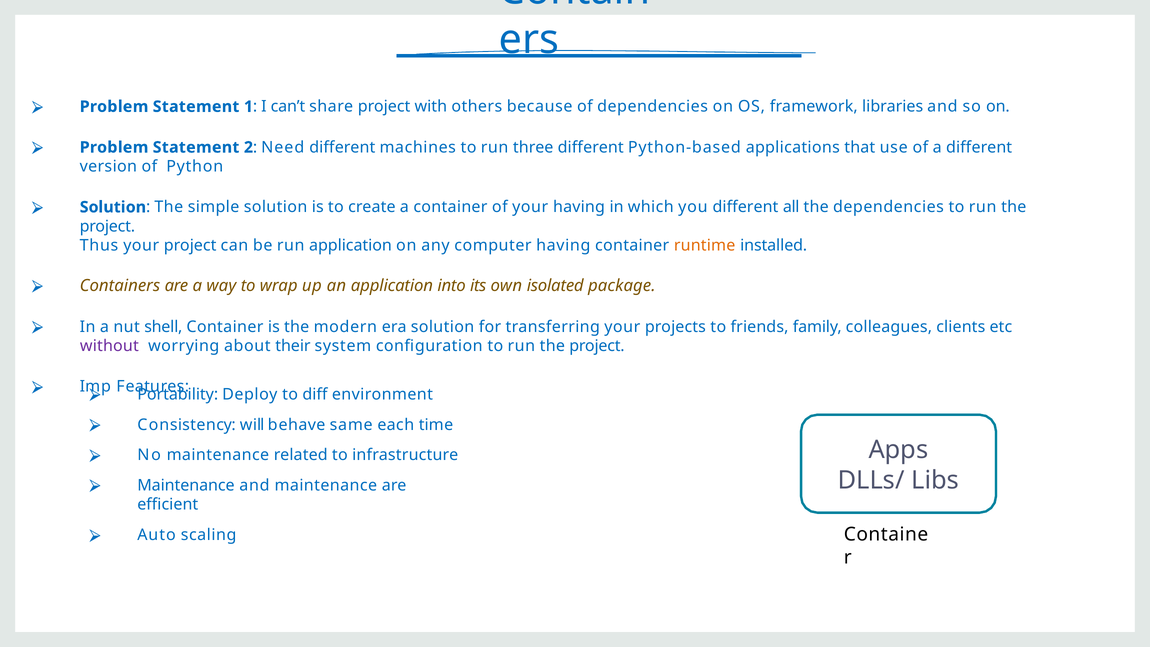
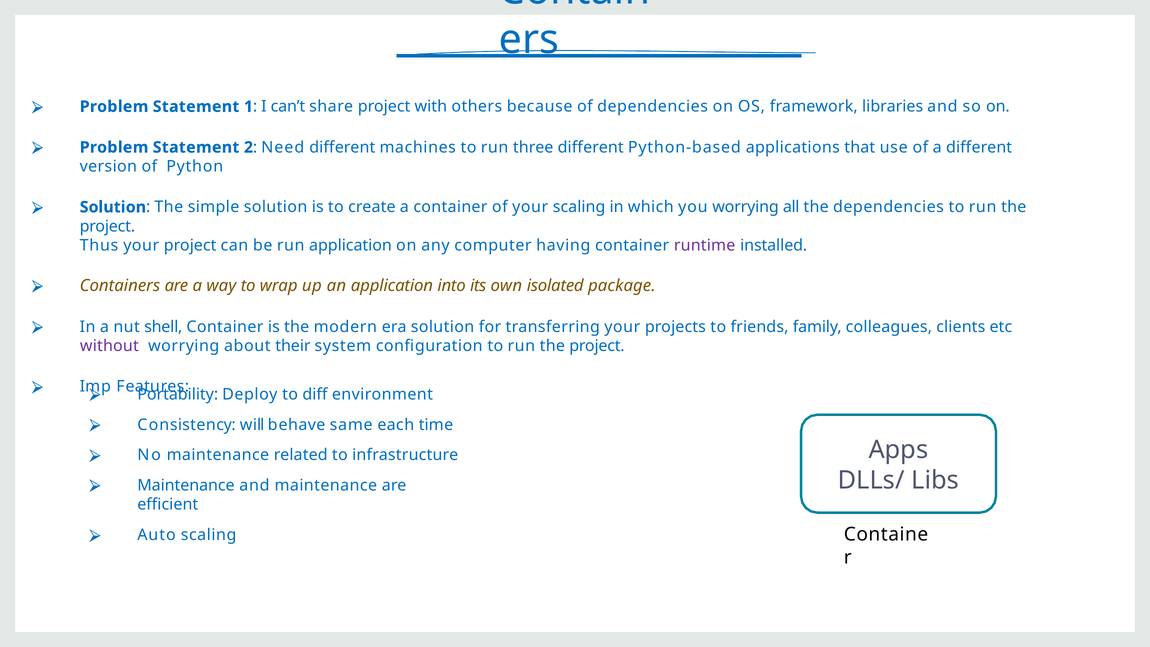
your having: having -> scaling (579, 207)
you different: different -> worrying (746, 207)
runtime colour: orange -> purple (705, 245)
